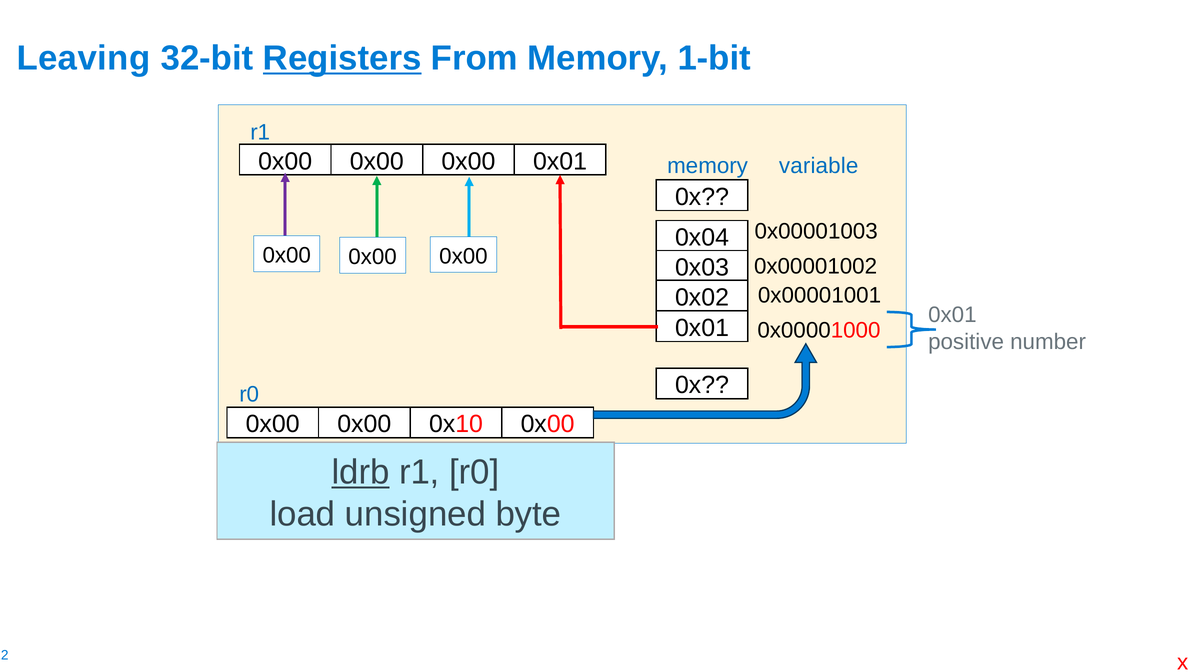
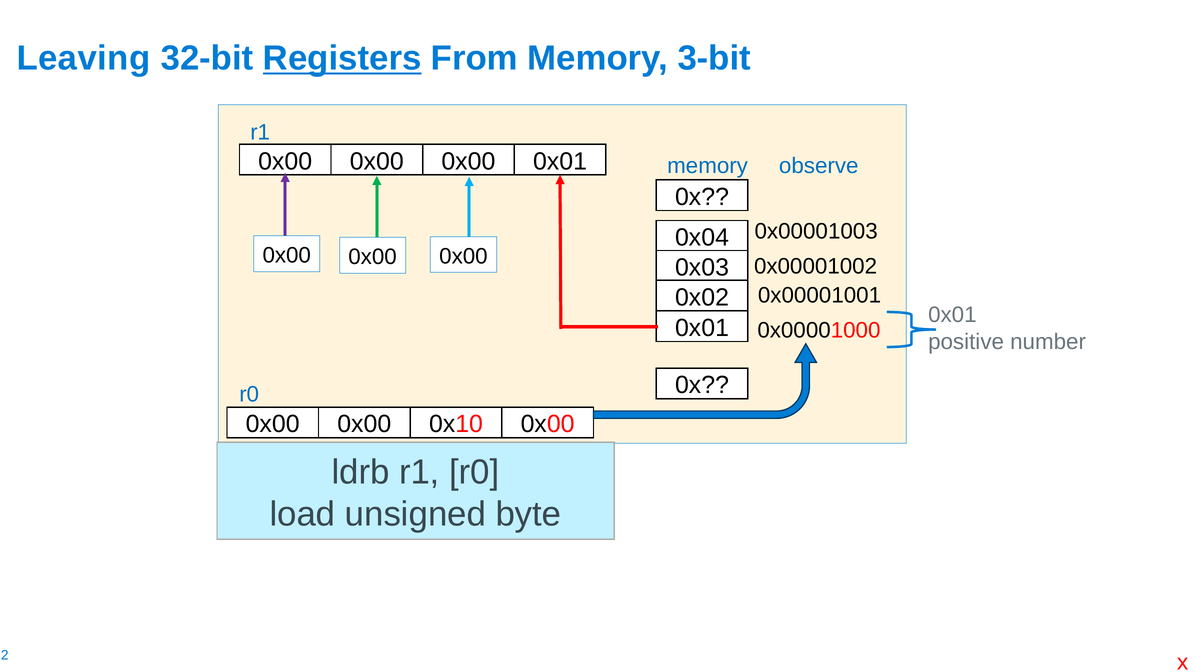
1-bit: 1-bit -> 3-bit (714, 58)
variable: variable -> observe (819, 166)
ldrb underline: present -> none (361, 472)
